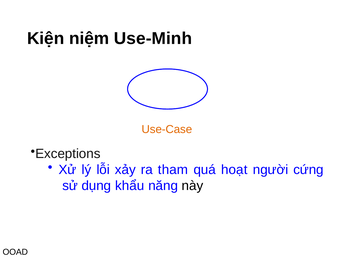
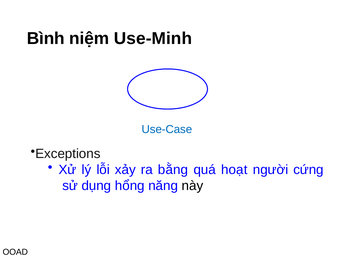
Kiện: Kiện -> Bình (46, 38)
Use-Case colour: orange -> blue (167, 129)
tham: tham -> bằng (173, 170)
khẩu: khẩu -> hổng (130, 186)
